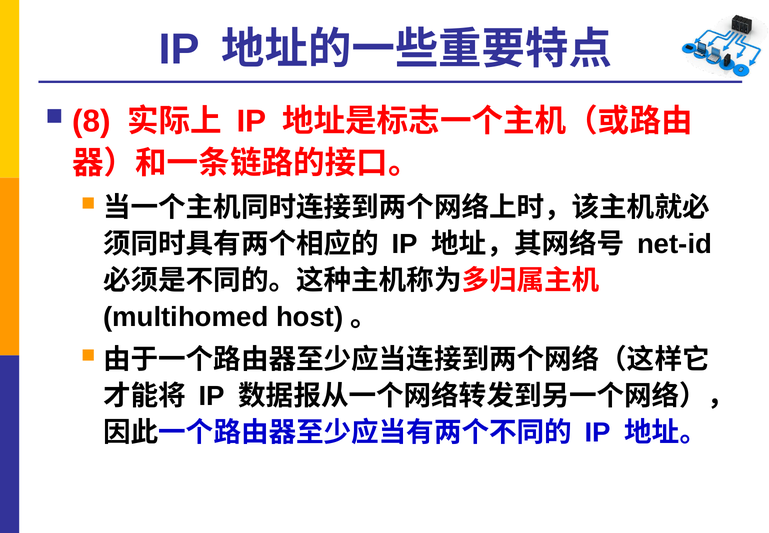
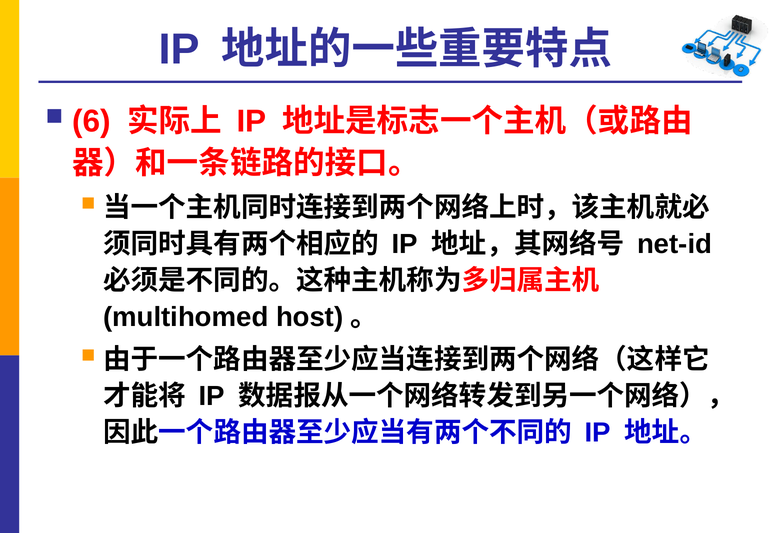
8: 8 -> 6 (91, 121)
